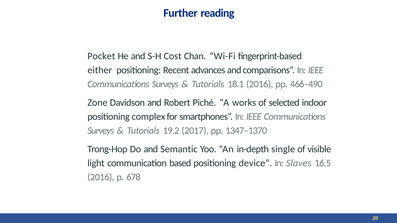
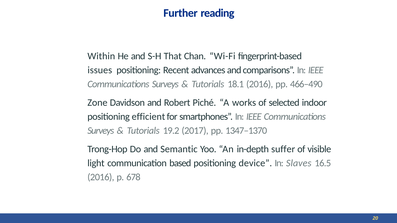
Pocket: Pocket -> Within (101, 56)
Cost: Cost -> That (173, 56)
either: either -> issues (100, 70)
complex: complex -> efficient (148, 117)
single: single -> suffer (283, 149)
